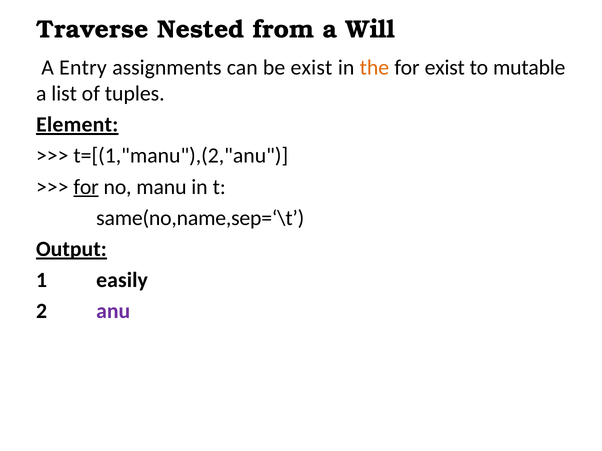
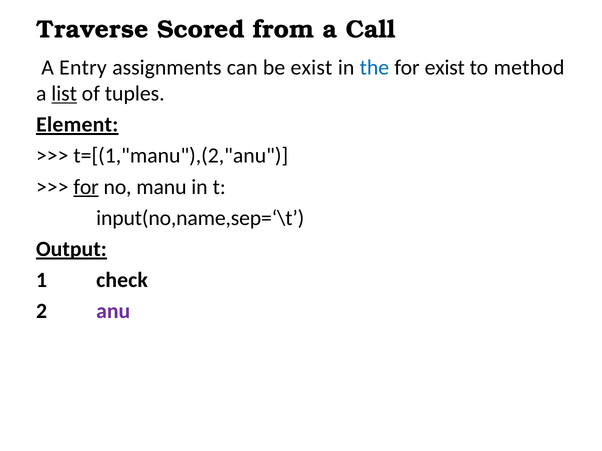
Nested: Nested -> Scored (201, 30)
Will: Will -> Call (371, 30)
the colour: orange -> blue (374, 68)
mutable: mutable -> method (529, 68)
list underline: none -> present (64, 94)
same(no,name,sep=‘\t: same(no,name,sep=‘\t -> input(no,name,sep=‘\t (200, 218)
easily: easily -> check (122, 280)
